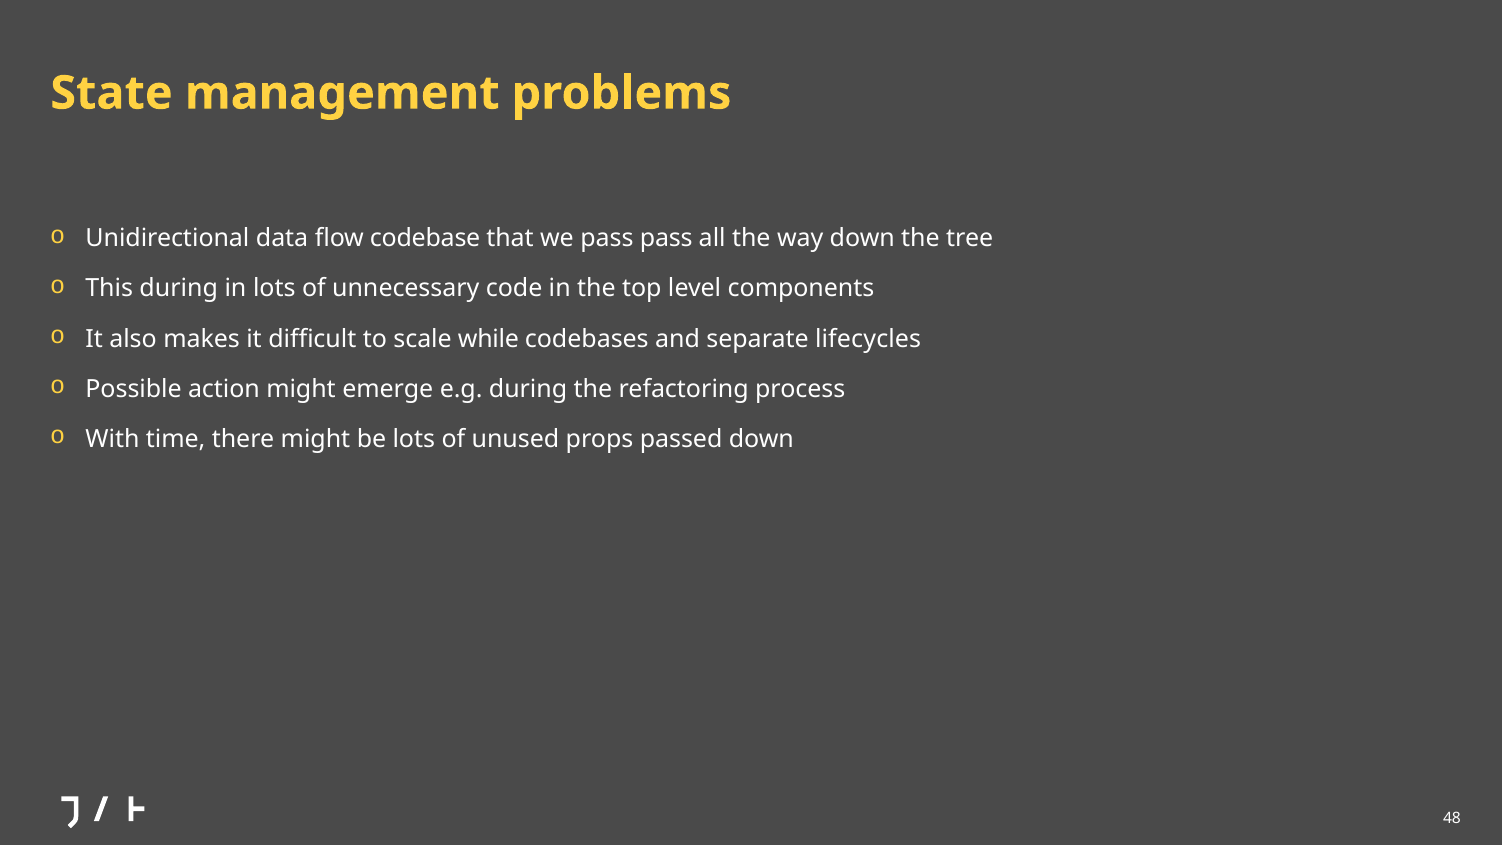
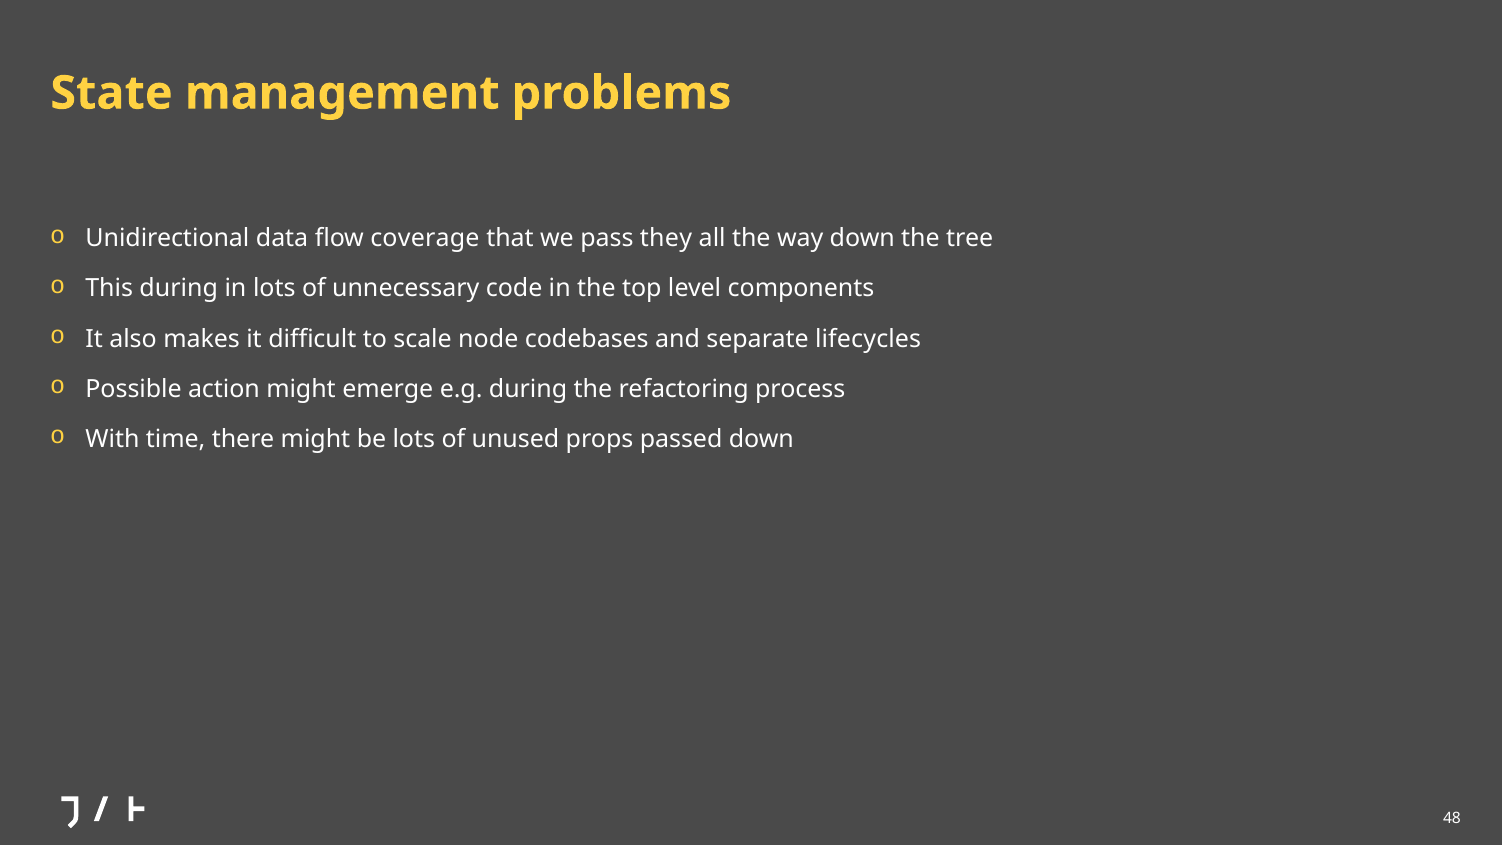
codebase: codebase -> coverage (425, 239)
pass pass: pass -> they (666, 239)
while: while -> node (488, 339)
